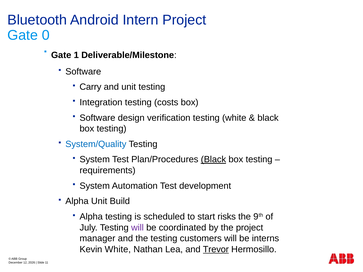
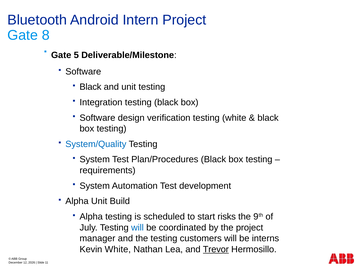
0: 0 -> 8 (46, 35)
1: 1 -> 5 (76, 55)
Carry: Carry -> Black (90, 87)
testing costs: costs -> black (166, 102)
Black underline: present -> none (213, 160)
will colour: purple -> blue (137, 228)
